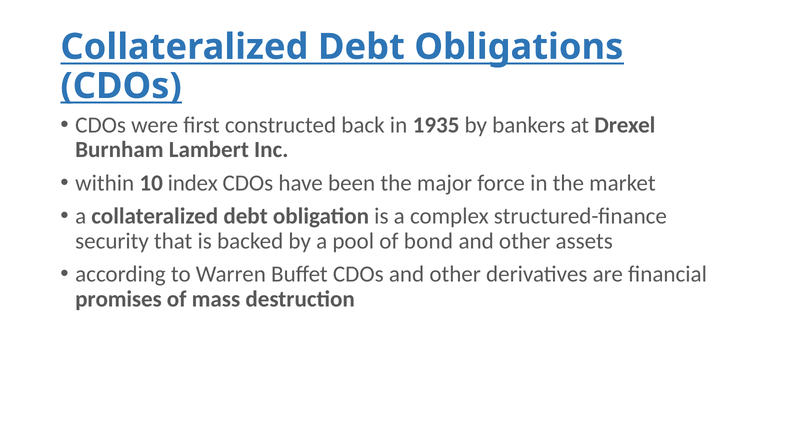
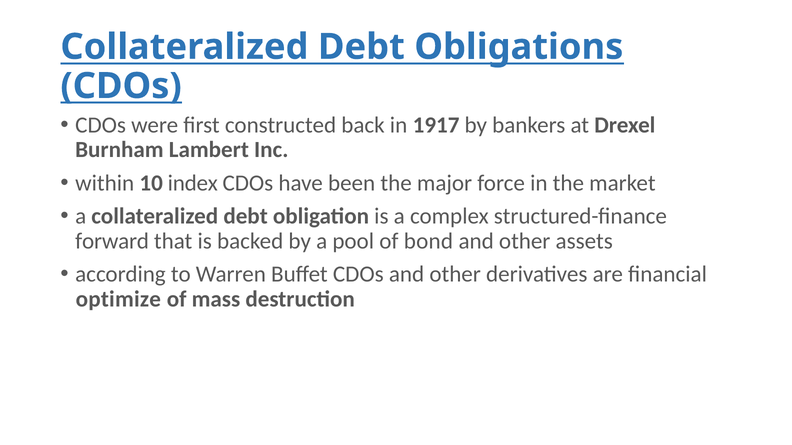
1935: 1935 -> 1917 (436, 125)
security: security -> forward (112, 241)
promises: promises -> optimize (118, 299)
